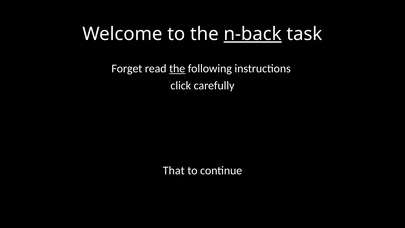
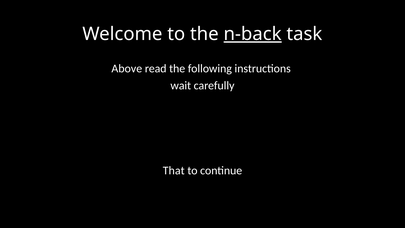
Forget: Forget -> Above (127, 68)
the underline: present -> none (177, 68)
click: click -> wait (181, 85)
